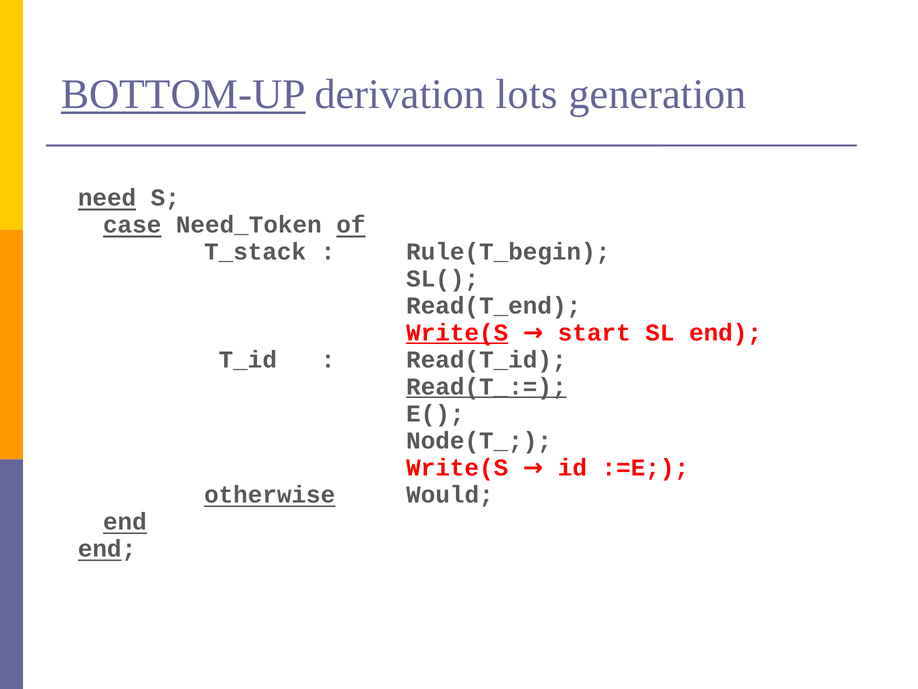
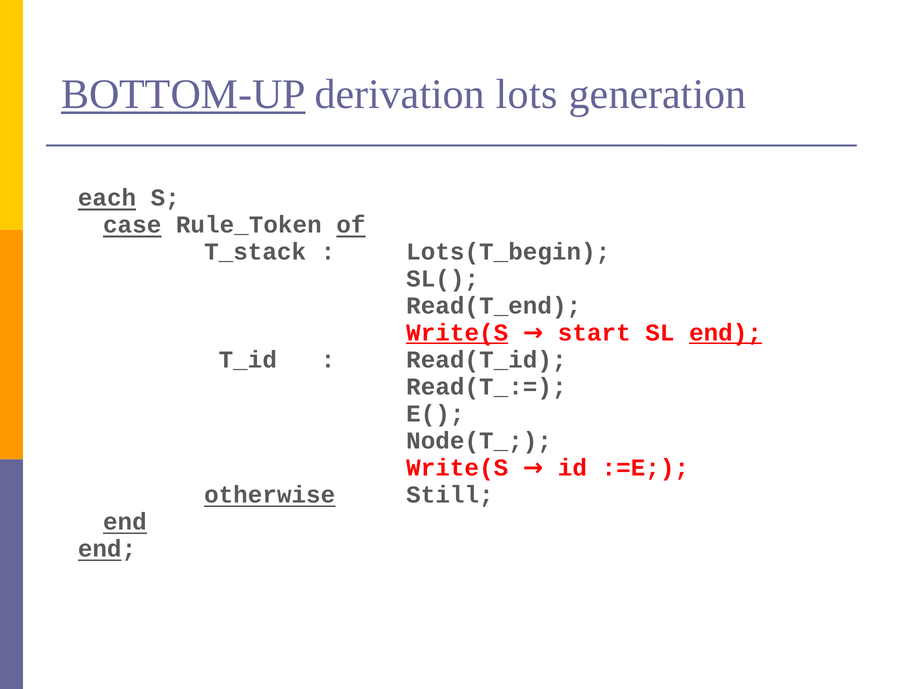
need: need -> each (107, 198)
Need_Token: Need_Token -> Rule_Token (249, 225)
Rule(T_begin: Rule(T_begin -> Lots(T_begin (508, 252)
end underline: none -> present (726, 333)
Read(T_:= underline: present -> none (486, 386)
Would: Would -> Still (450, 494)
